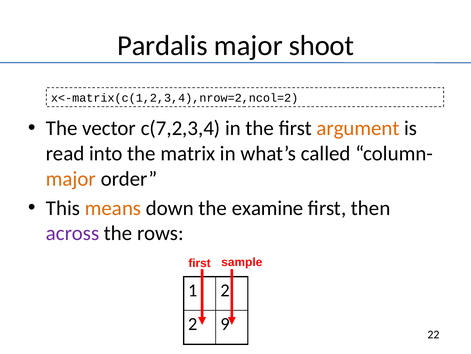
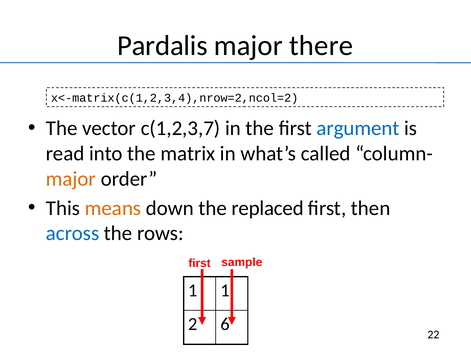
shoot: shoot -> there (321, 46)
c(7,2,3,4: c(7,2,3,4 -> c(1,2,3,7 (180, 128)
argument colour: orange -> blue (358, 128)
examine: examine -> replaced (268, 208)
across colour: purple -> blue (73, 233)
1 2: 2 -> 1 (225, 290)
9: 9 -> 6 (225, 323)
